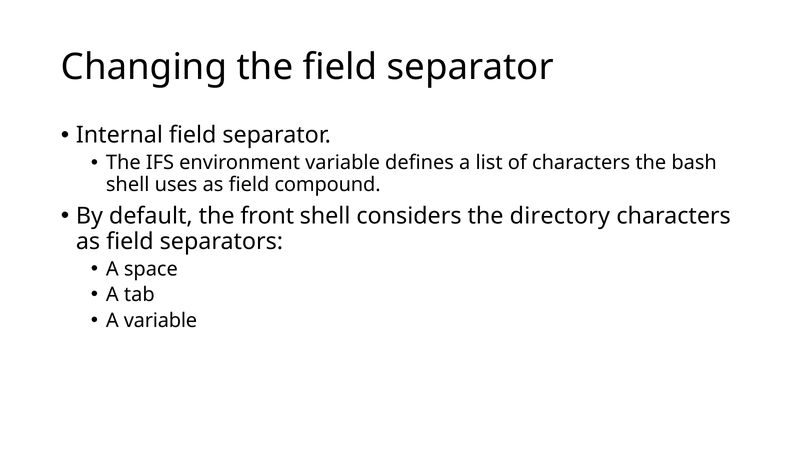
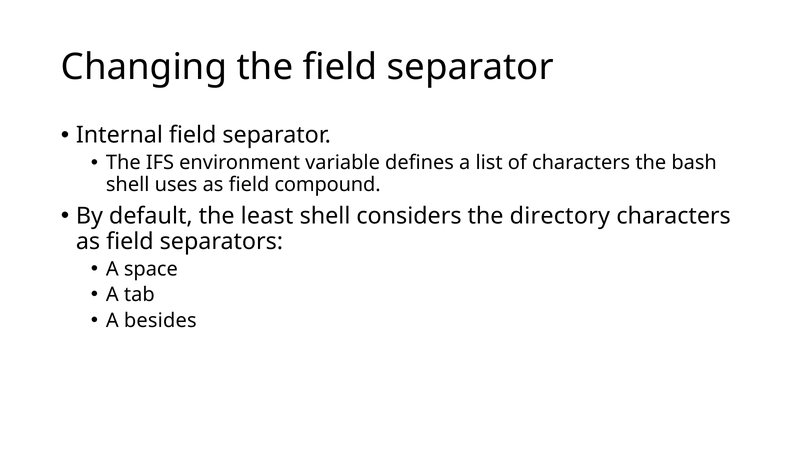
front: front -> least (267, 216)
A variable: variable -> besides (160, 320)
